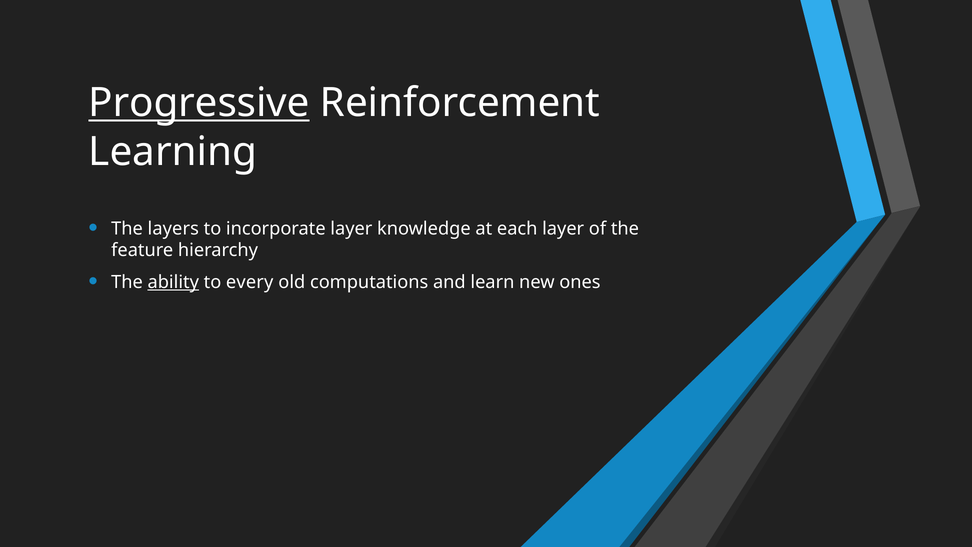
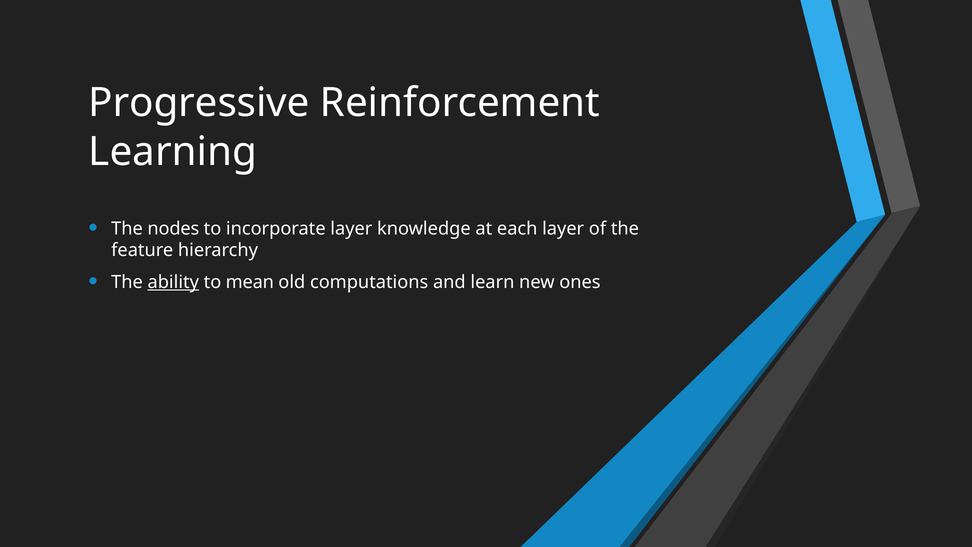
Progressive underline: present -> none (199, 103)
layers: layers -> nodes (173, 228)
every: every -> mean (250, 282)
